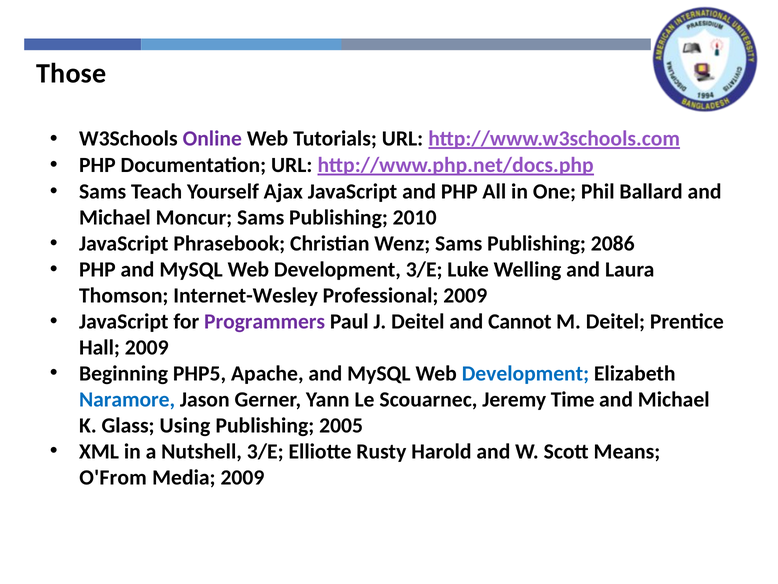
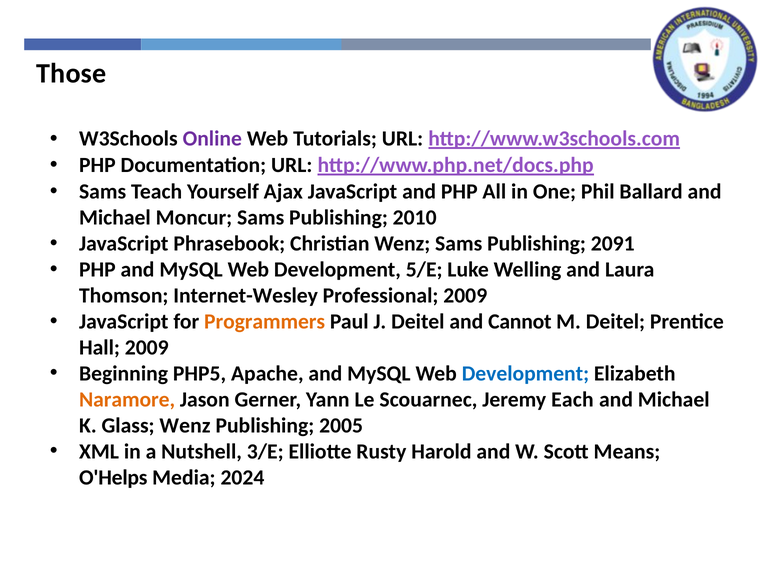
2086: 2086 -> 2091 (613, 244)
Development 3/E: 3/E -> 5/E (424, 269)
Programmers colour: purple -> orange (265, 321)
Naramore colour: blue -> orange (127, 399)
Time: Time -> Each (572, 399)
Glass Using: Using -> Wenz (185, 425)
O'From: O'From -> O'Helps (113, 477)
Media 2009: 2009 -> 2024 (242, 477)
